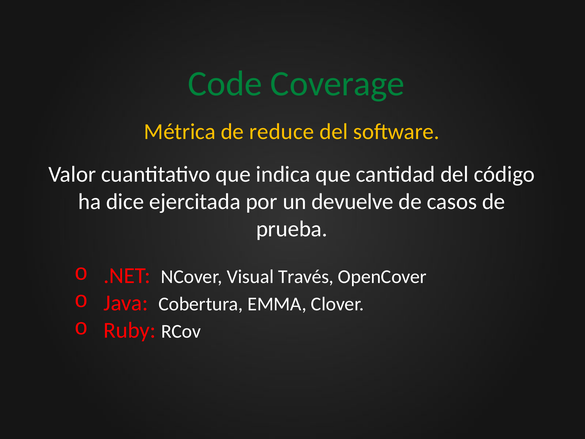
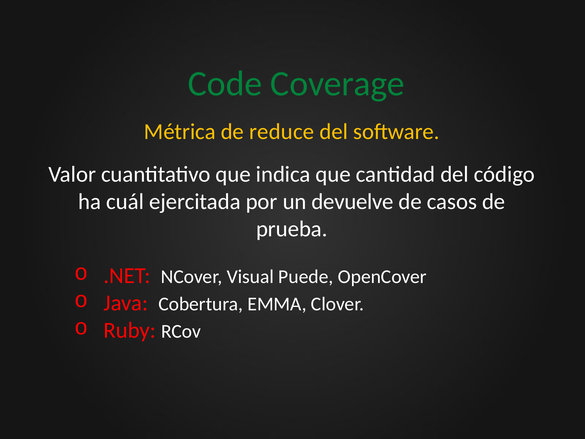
dice: dice -> cuál (125, 201)
Través: Través -> Puede (306, 276)
